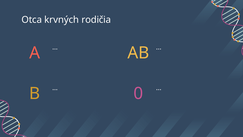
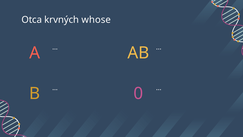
rodičia: rodičia -> whose (96, 20)
